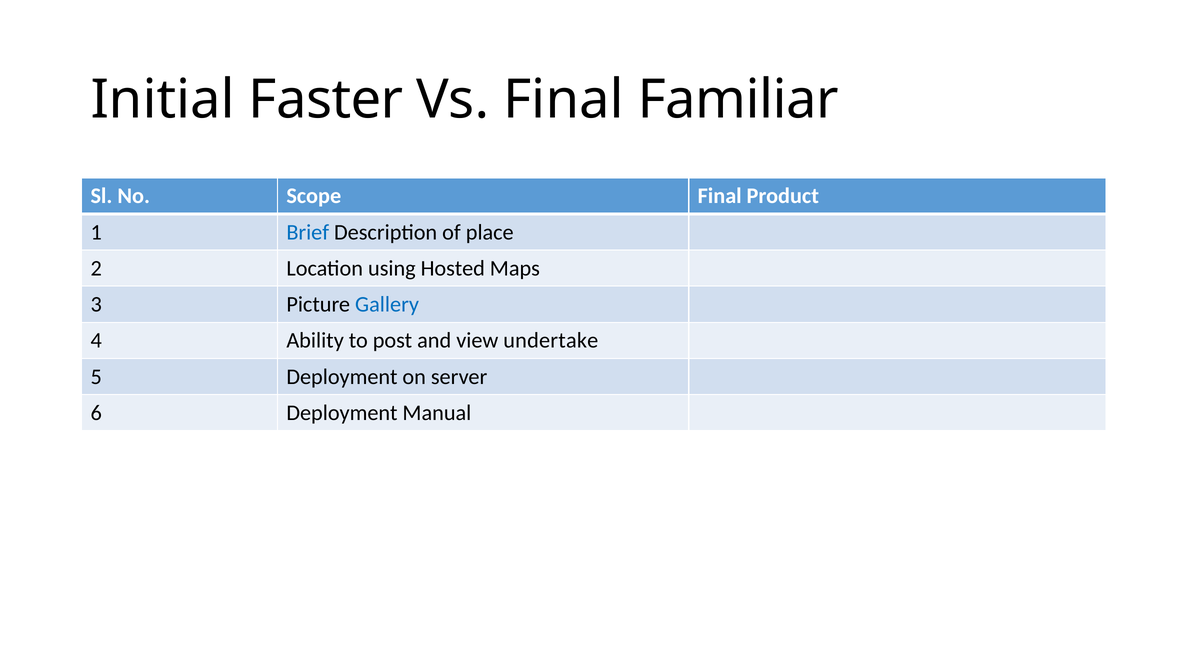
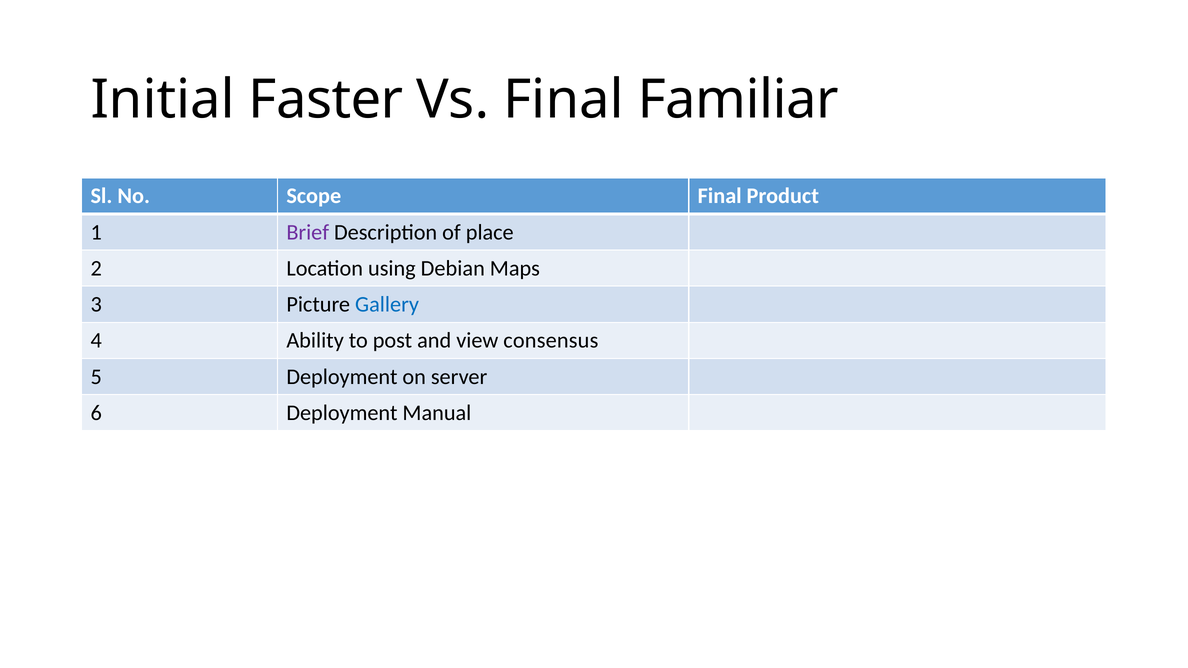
Brief colour: blue -> purple (308, 232)
Hosted: Hosted -> Debian (453, 268)
undertake: undertake -> consensus (551, 341)
